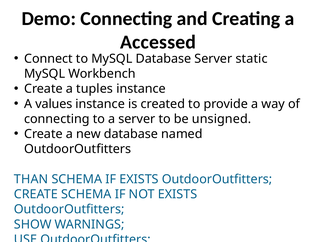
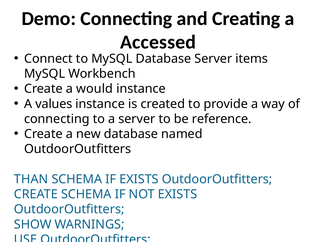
static: static -> items (252, 59)
tuples: tuples -> would (95, 89)
unsigned: unsigned -> reference (222, 119)
